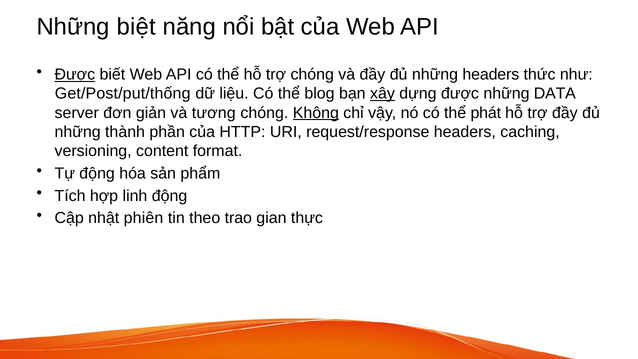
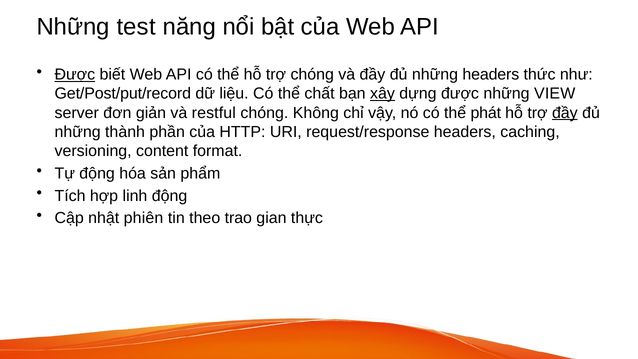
biệt: biệt -> test (136, 27)
Get/Post/put/thống: Get/Post/put/thống -> Get/Post/put/record (123, 94)
blog: blog -> chất (320, 94)
DATA: DATA -> VIEW (555, 94)
tương: tương -> restful (214, 113)
Không underline: present -> none (316, 113)
đầy underline: none -> present (565, 113)
